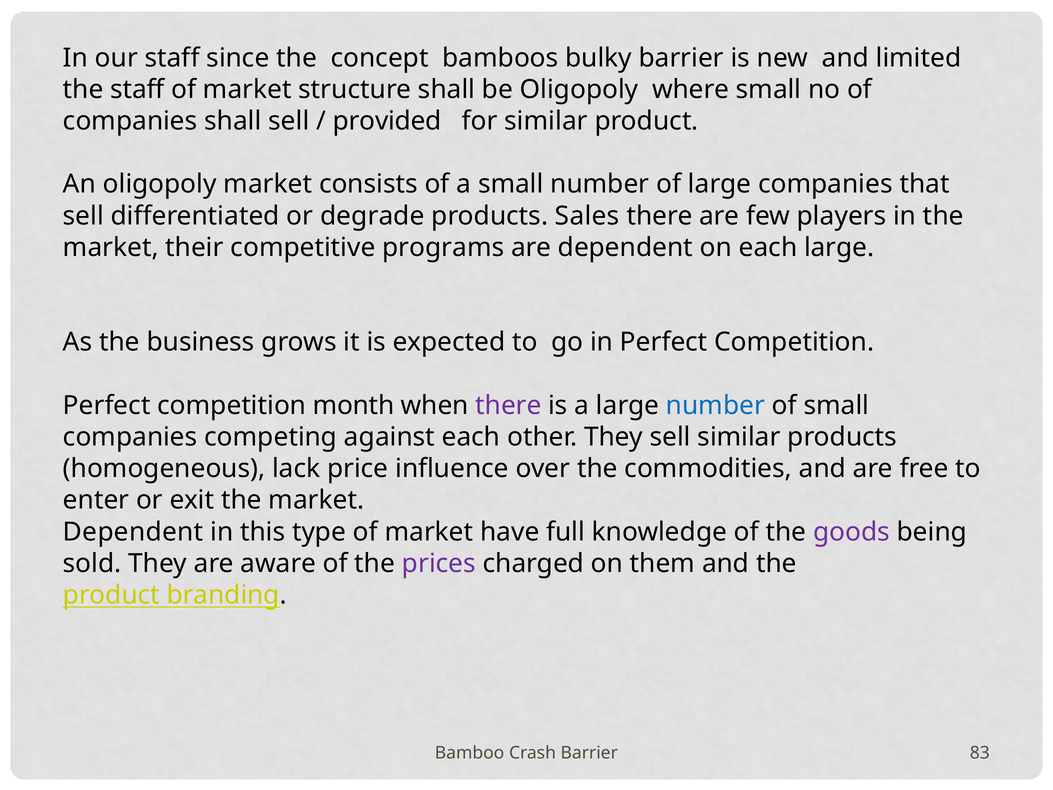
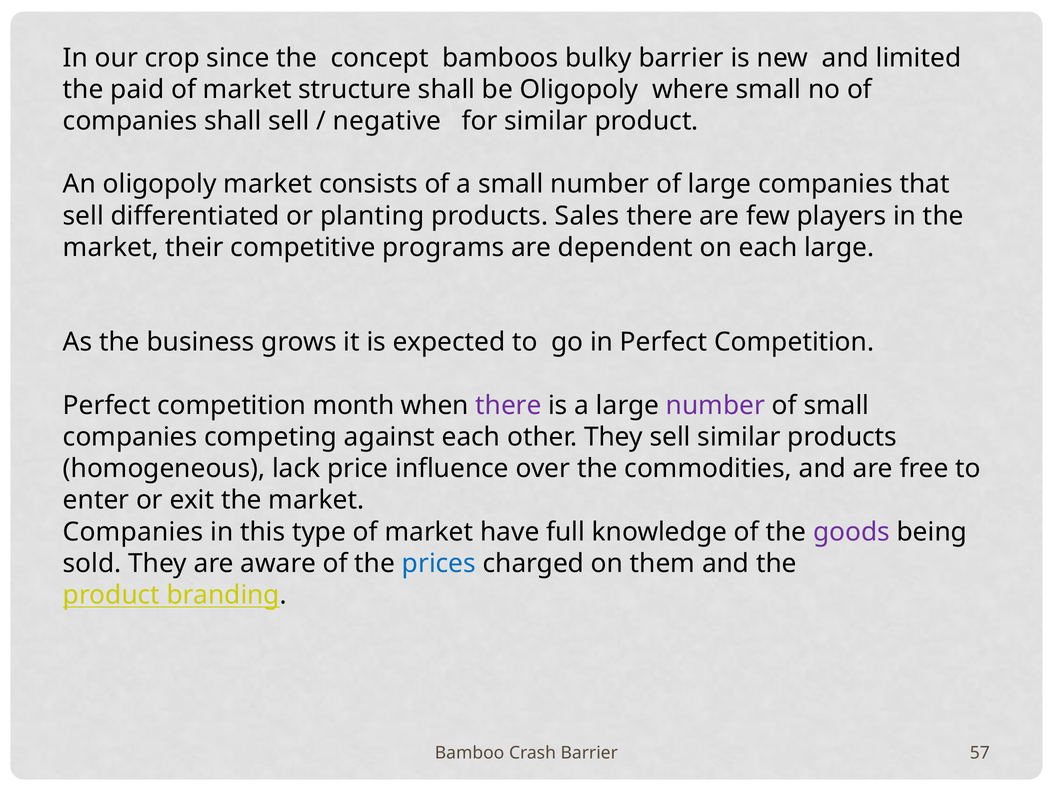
our staff: staff -> crop (172, 58)
the staff: staff -> paid (137, 89)
provided: provided -> negative (387, 121)
degrade: degrade -> planting (372, 216)
number colour: blue -> purple (715, 405)
Dependent: Dependent -> Companies (133, 532)
prices colour: purple -> blue (439, 563)
83: 83 -> 57 (980, 753)
